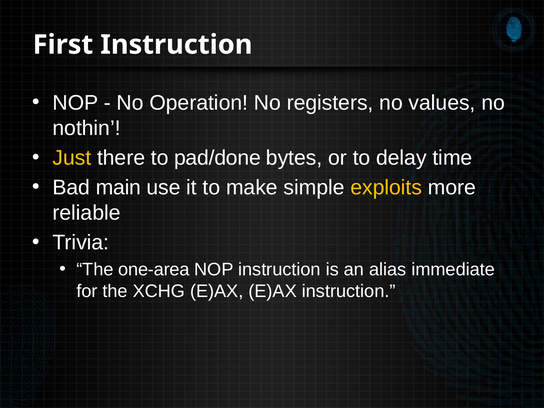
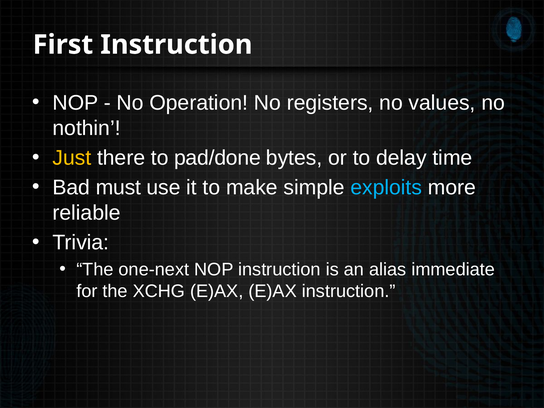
main: main -> must (118, 187)
exploits colour: yellow -> light blue (386, 187)
one-area: one-area -> one-next (154, 270)
